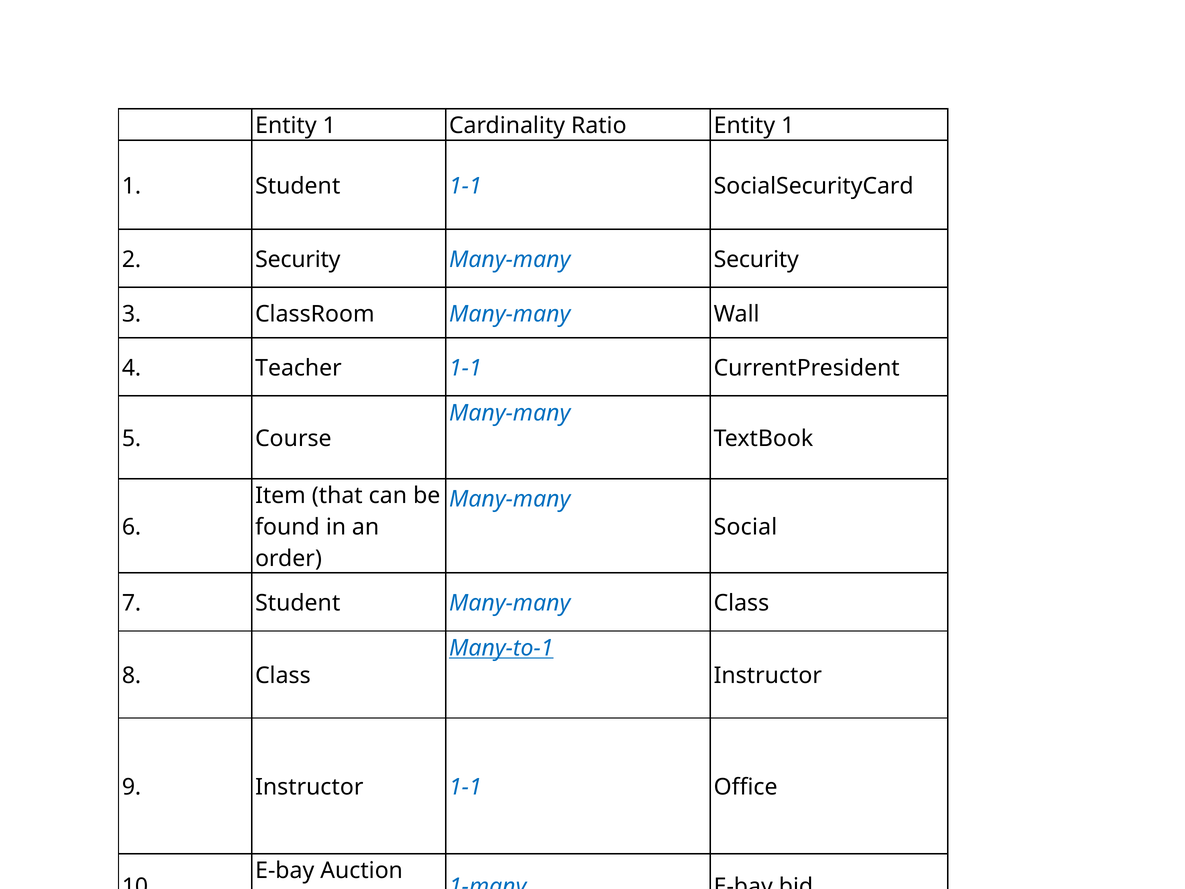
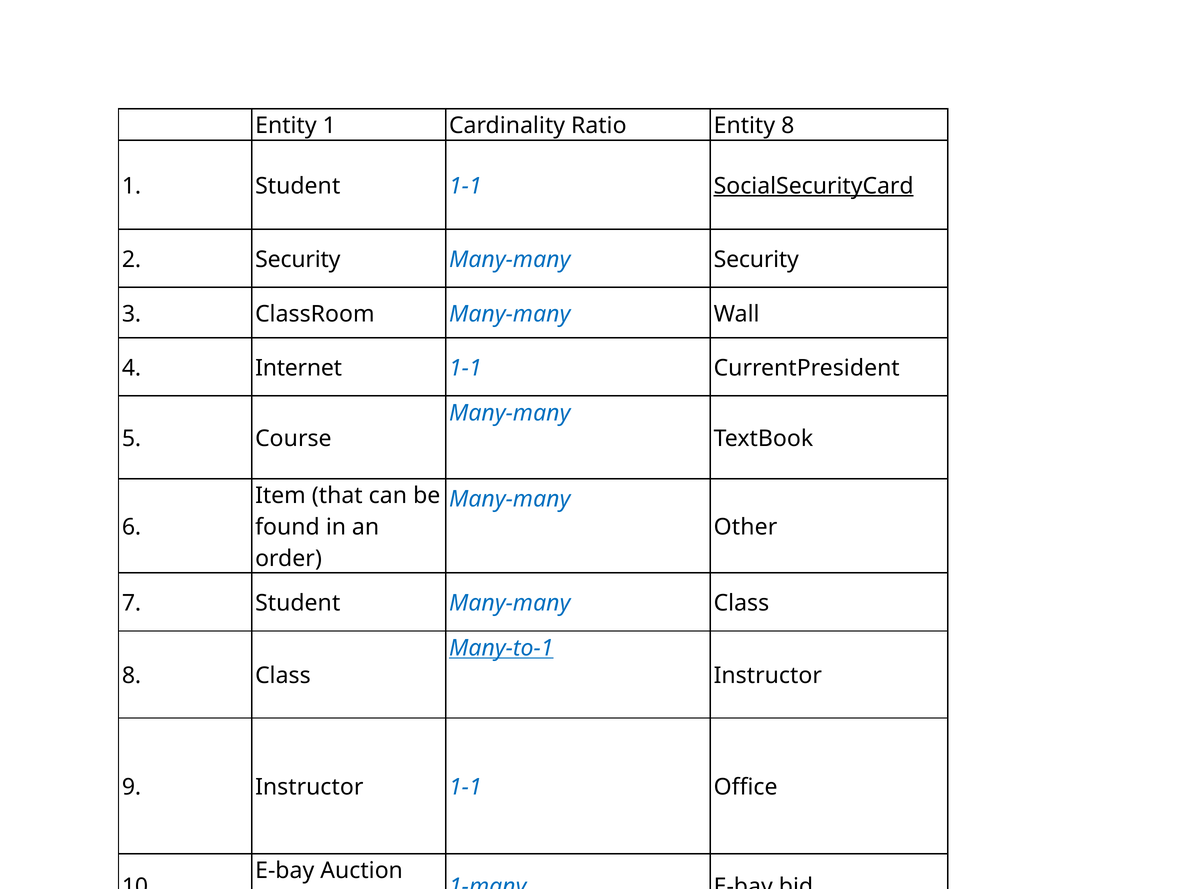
Ratio Entity 1: 1 -> 8 (788, 126)
SocialSecurityCard underline: none -> present (814, 186)
Teacher: Teacher -> Internet (299, 368)
Social: Social -> Other (746, 527)
